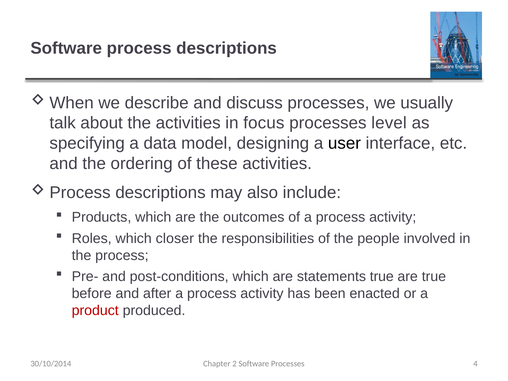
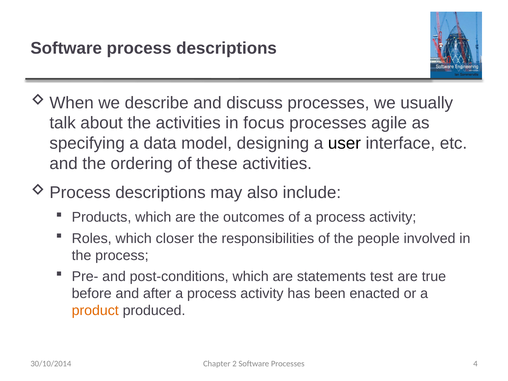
level: level -> agile (389, 123)
statements true: true -> test (382, 277)
product colour: red -> orange (95, 310)
